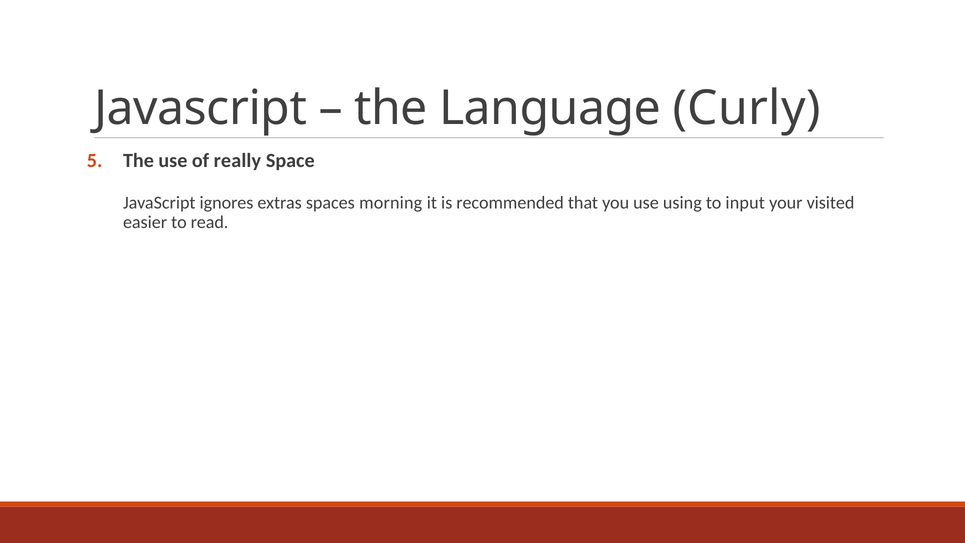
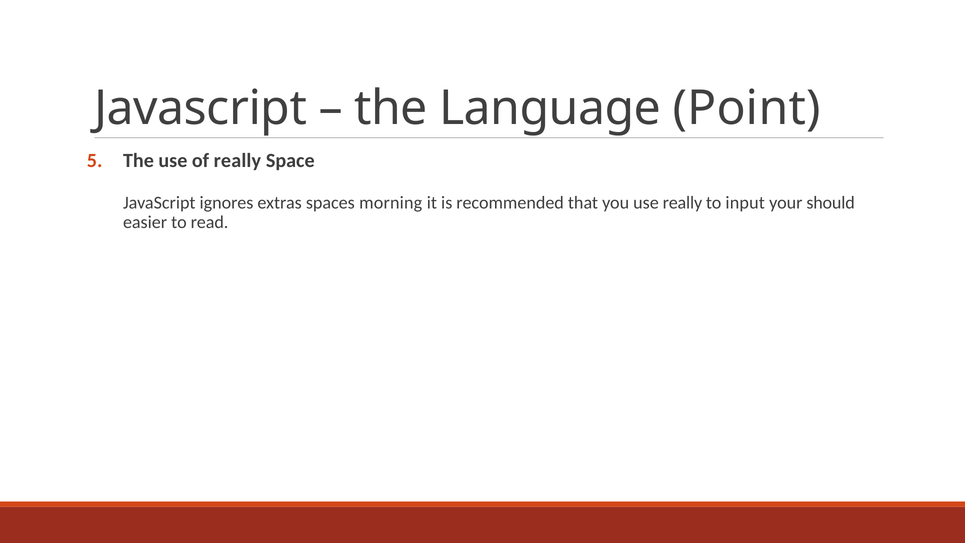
Curly: Curly -> Point (747, 108)
use using: using -> really (682, 203)
visited: visited -> should (831, 203)
